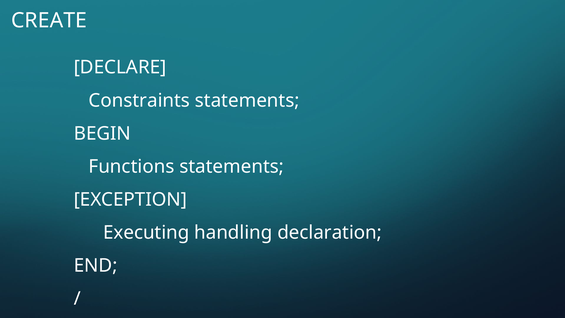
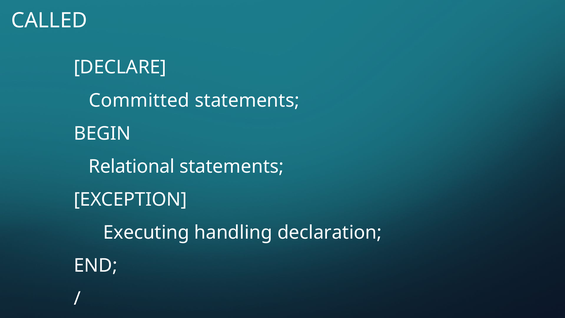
CREATE: CREATE -> CALLED (49, 20)
Constraints: Constraints -> Committed (139, 100)
Functions: Functions -> Relational (132, 166)
